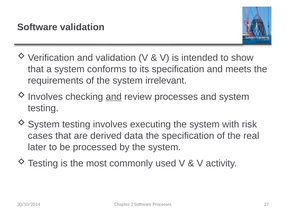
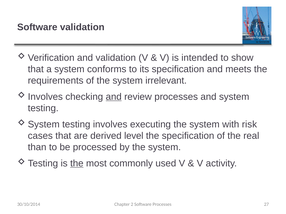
data: data -> level (134, 136)
later: later -> than (37, 147)
the underline: none -> present (77, 164)
